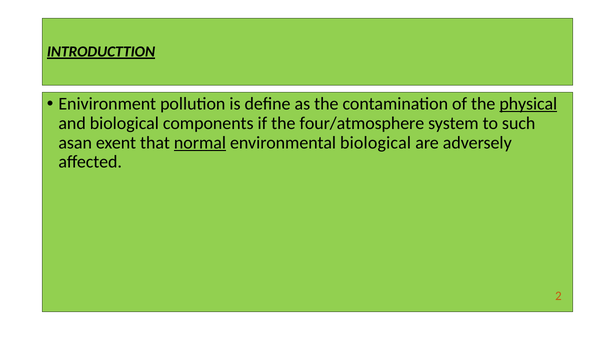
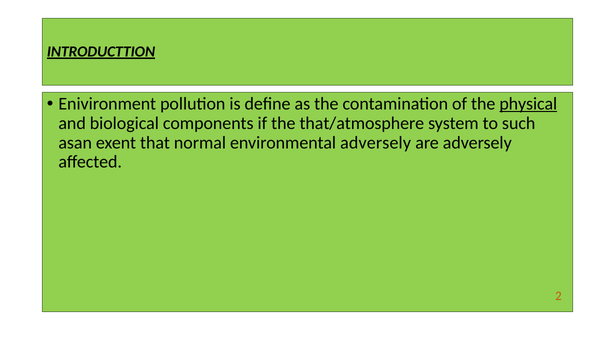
four/atmosphere: four/atmosphere -> that/atmosphere (362, 123)
normal underline: present -> none (200, 143)
environmental biological: biological -> adversely (376, 143)
